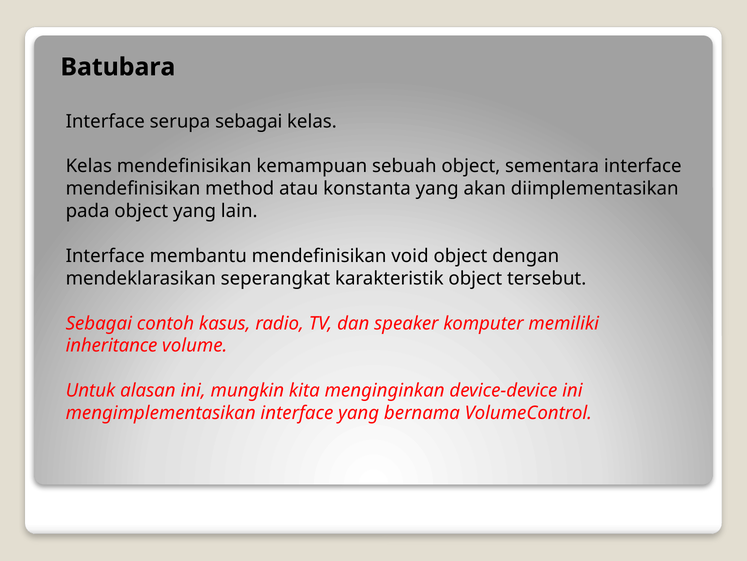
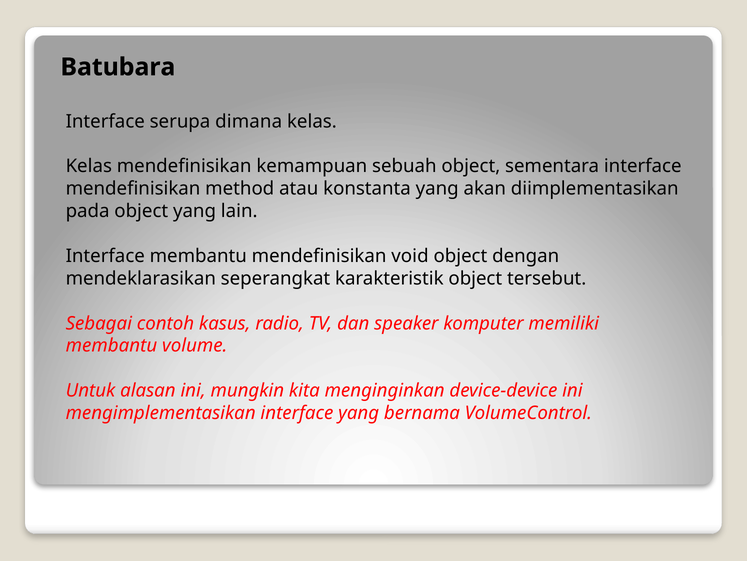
serupa sebagai: sebagai -> dimana (249, 121)
inheritance: inheritance -> membantu (111, 345)
